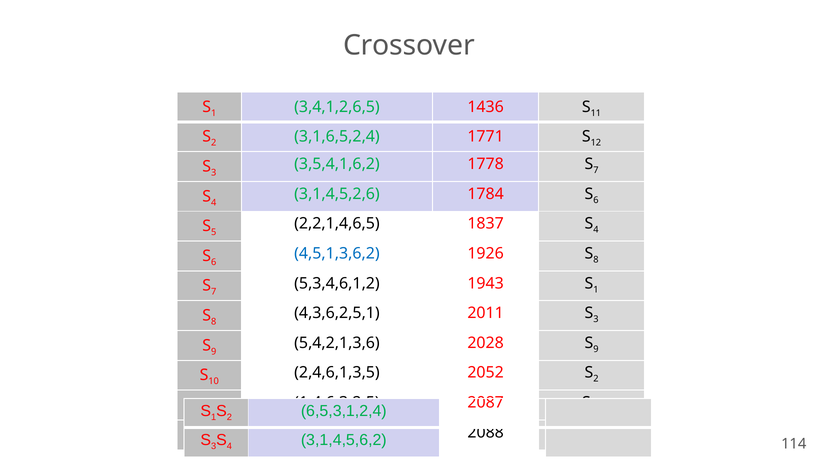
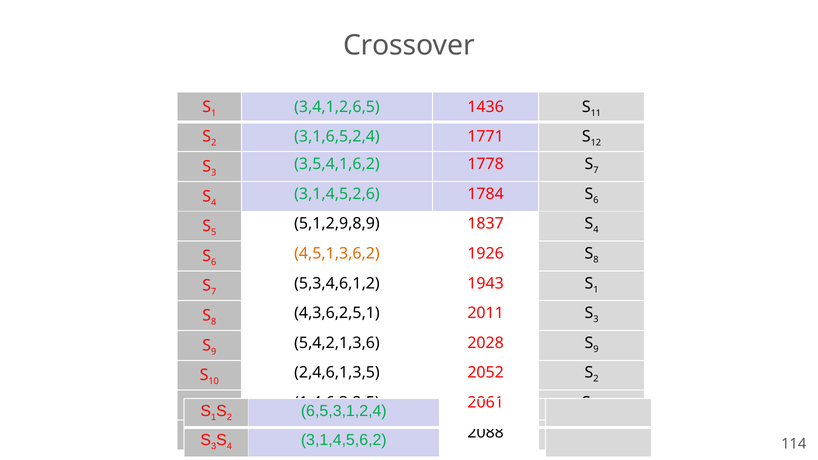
2,2,1,4,6,5: 2,2,1,4,6,5 -> 5,1,2,9,8,9 (337, 224)
4,5,1,3,6,2 colour: blue -> orange (337, 254)
2087: 2087 -> 2061 (486, 403)
